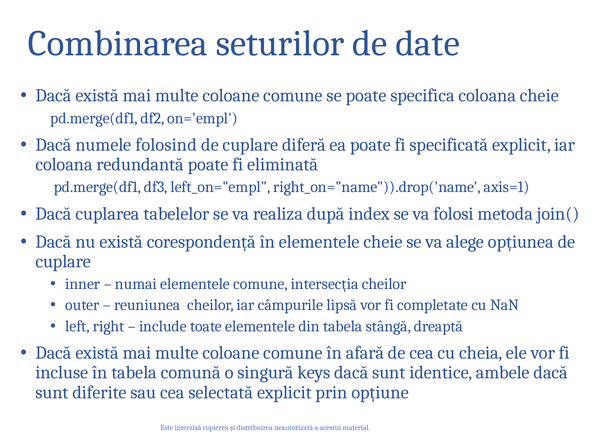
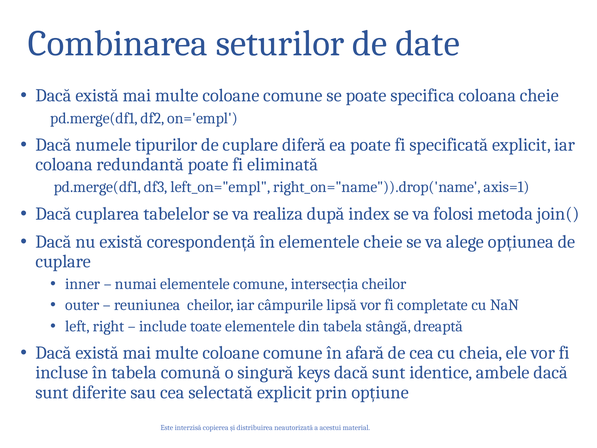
folosind: folosind -> tipurilor (166, 145)
